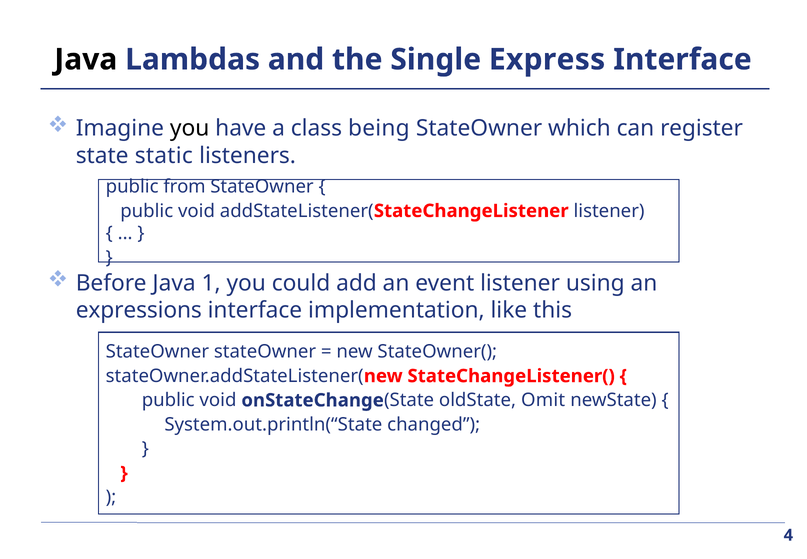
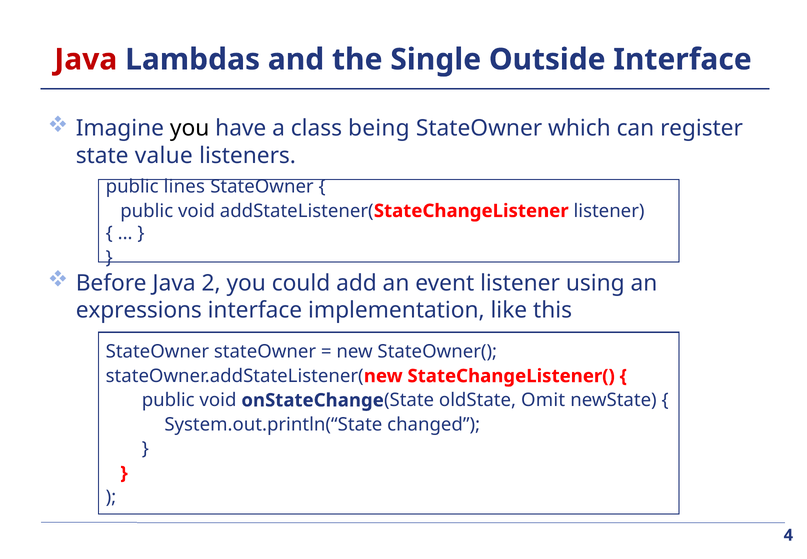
Java colour: black -> red (86, 59)
Express: Express -> Outside (547, 59)
static: static -> value (164, 156)
from: from -> lines (184, 187)
1: 1 -> 2 (211, 283)
